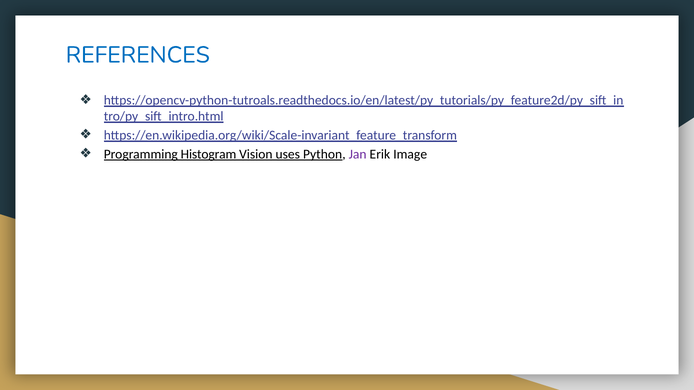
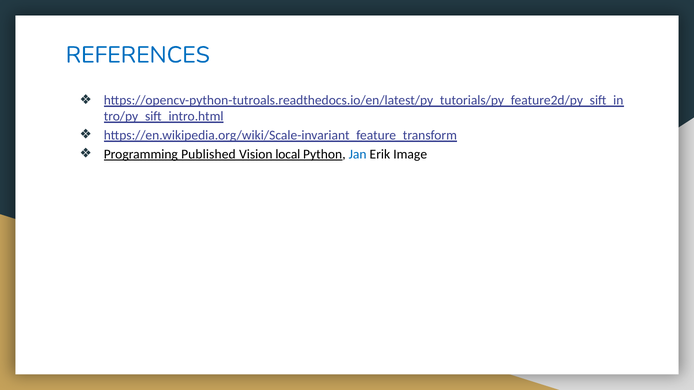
Histogram: Histogram -> Published (208, 154)
uses: uses -> local (288, 154)
Jan colour: purple -> blue (358, 154)
